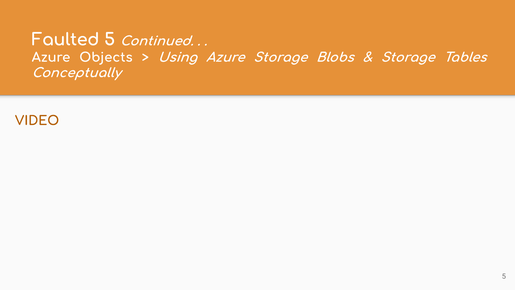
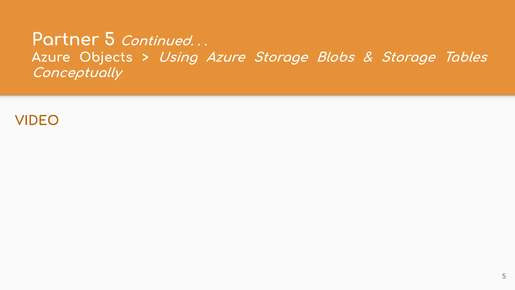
Faulted: Faulted -> Partner (66, 40)
